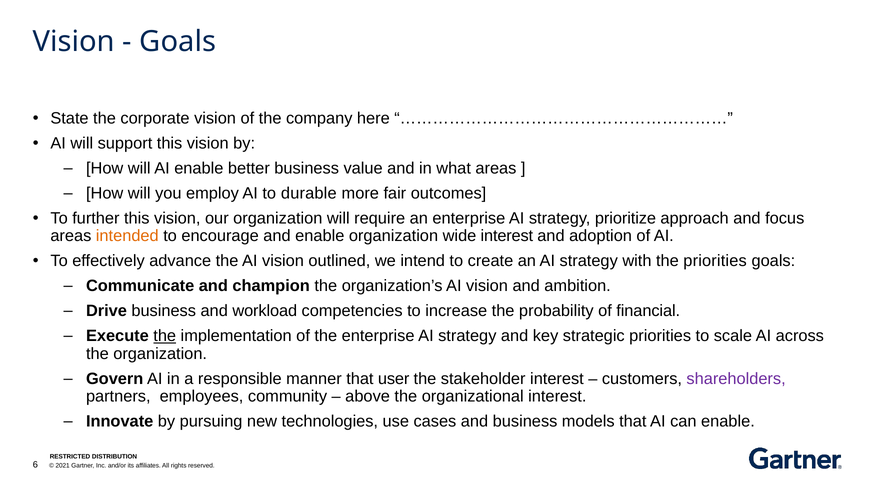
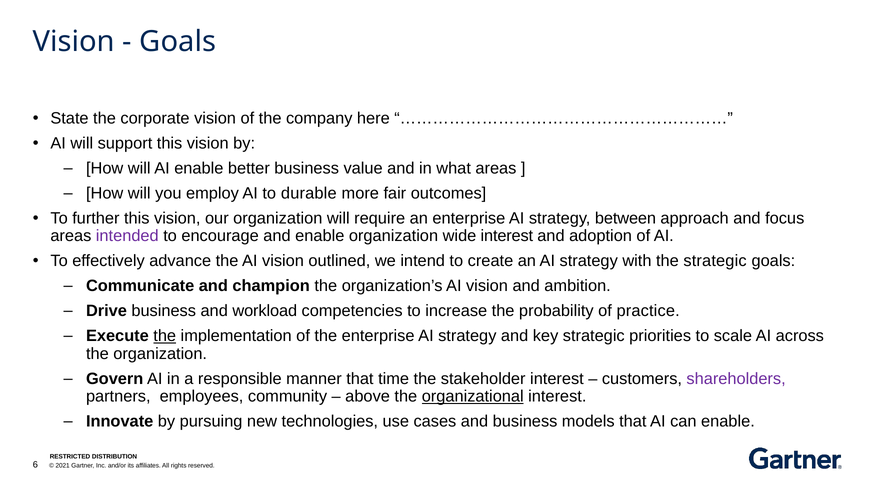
prioritize: prioritize -> between (626, 218)
intended colour: orange -> purple (127, 236)
the priorities: priorities -> strategic (715, 261)
financial: financial -> practice (648, 311)
user: user -> time (394, 378)
organizational underline: none -> present (473, 396)
